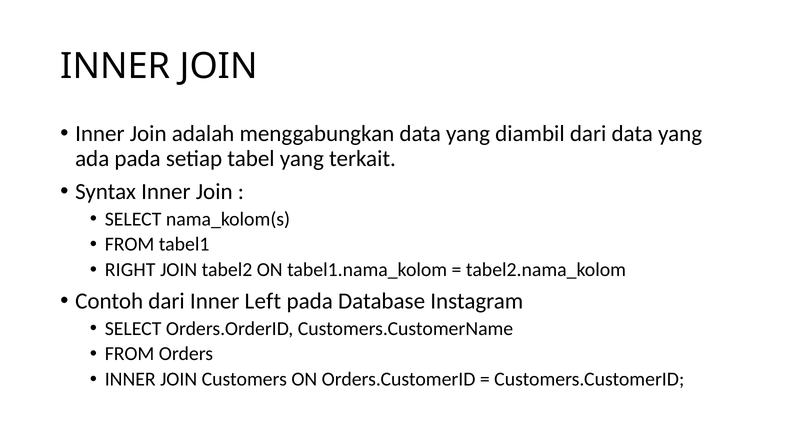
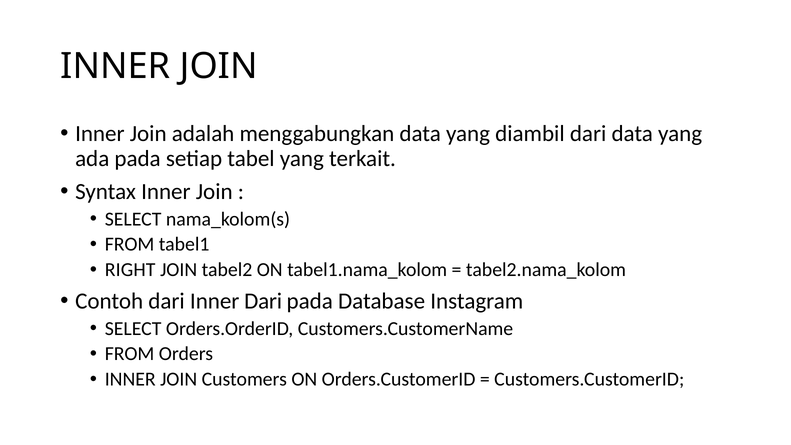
Inner Left: Left -> Dari (263, 301)
